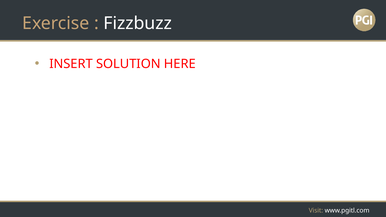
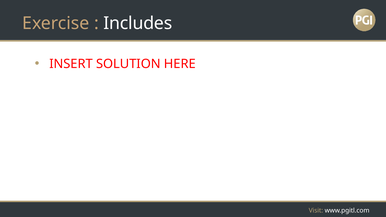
Fizzbuzz: Fizzbuzz -> Includes (138, 23)
